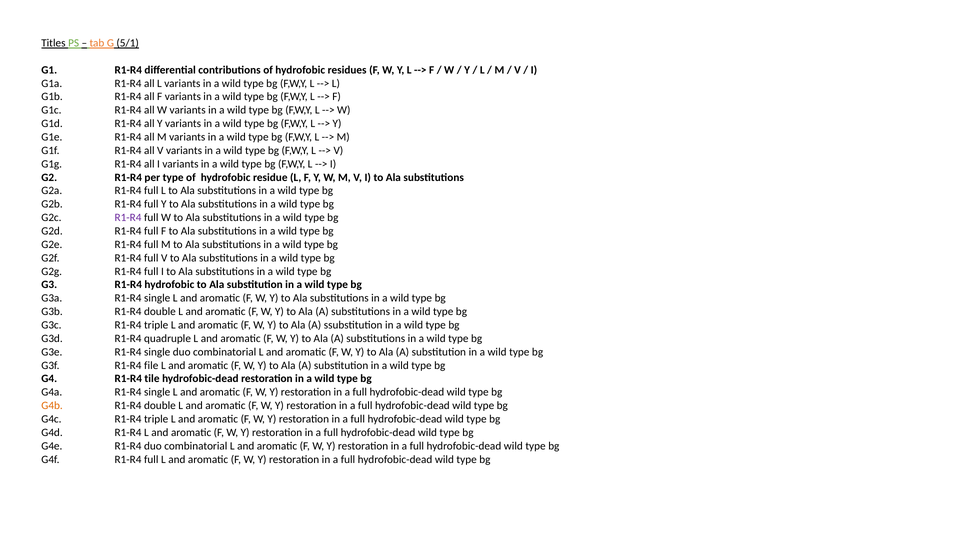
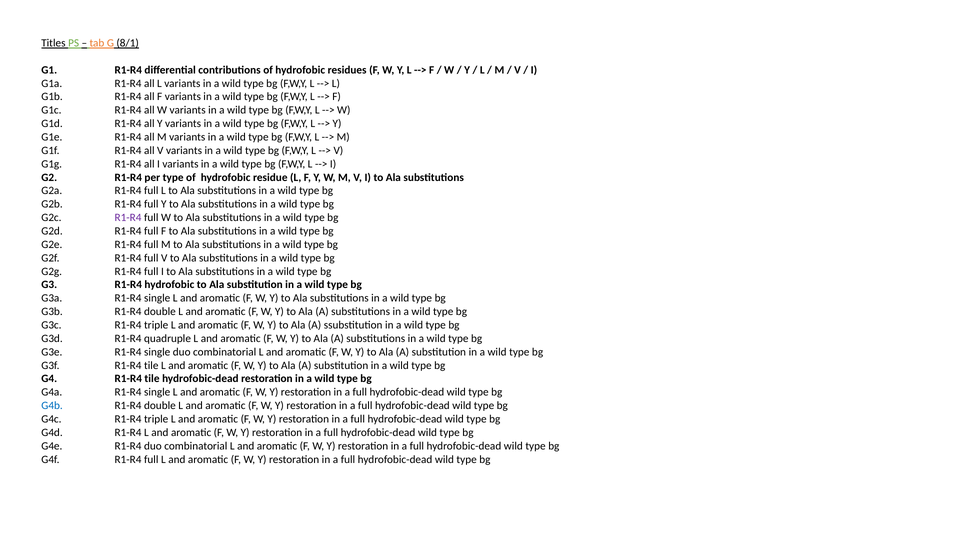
5/1: 5/1 -> 8/1 (128, 43)
G3f R1-R4 file: file -> tile (151, 366)
G4b colour: orange -> blue (52, 406)
